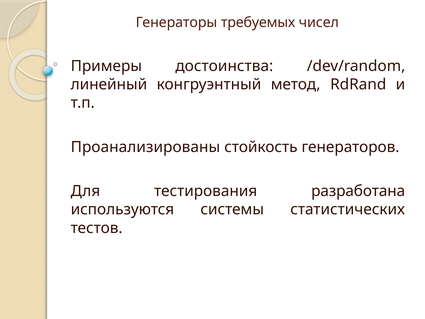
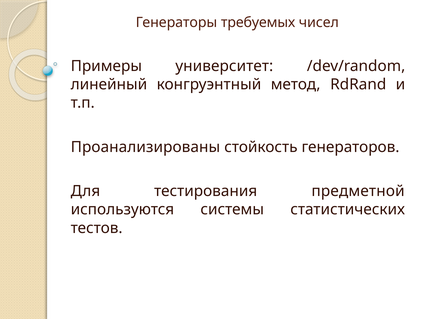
достоинства: достоинства -> университет (224, 66)
разработана: разработана -> предметной (358, 191)
